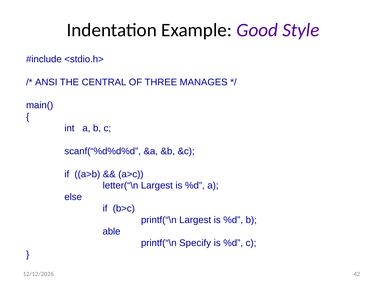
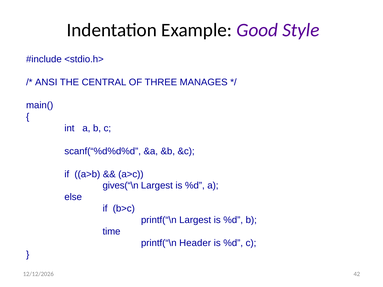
letter(“\n: letter(“\n -> gives(“\n (121, 186)
able: able -> time (112, 232)
Specify: Specify -> Header (195, 243)
